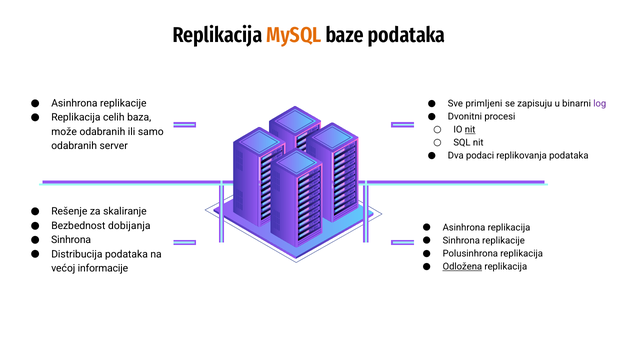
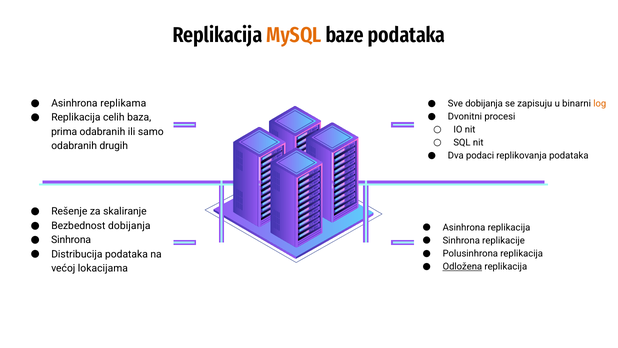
Asinhrona replikacije: replikacije -> replikama (123, 103)
Sve primljeni: primljeni -> dobijanja (484, 104)
log colour: purple -> orange (600, 104)
nit underline: present -> none (470, 130)
može: može -> prima (64, 132)
server: server -> drugih (114, 146)
informacije: informacije -> lokacijama (103, 268)
